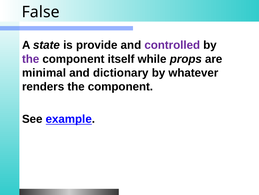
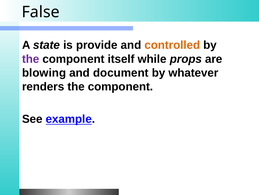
controlled colour: purple -> orange (172, 45)
minimal: minimal -> blowing (44, 73)
dictionary: dictionary -> document (121, 73)
